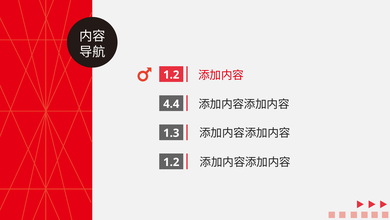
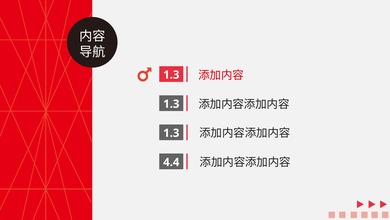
1.2: 1.2 -> 1.3 (171, 75)
4.4: 4.4 -> 1.3 (171, 104)
1.2: 1.2 -> 4.4 (171, 162)
